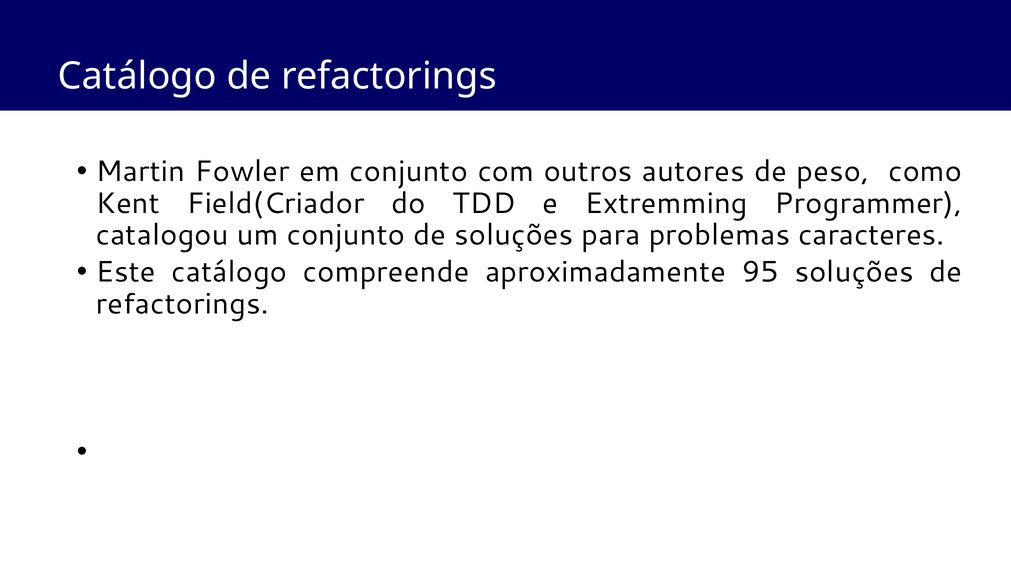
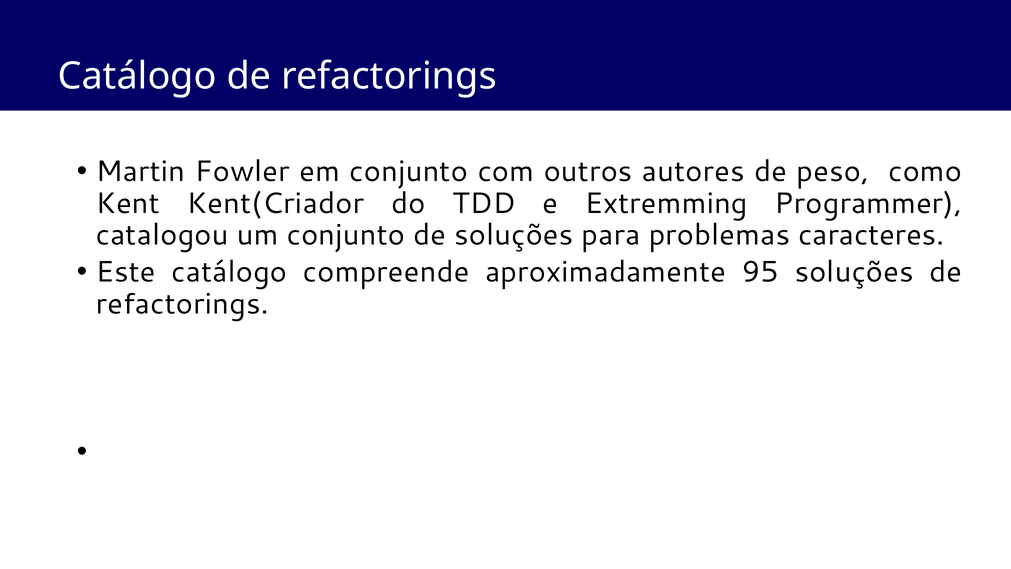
Field(Criador: Field(Criador -> Kent(Criador (276, 203)
